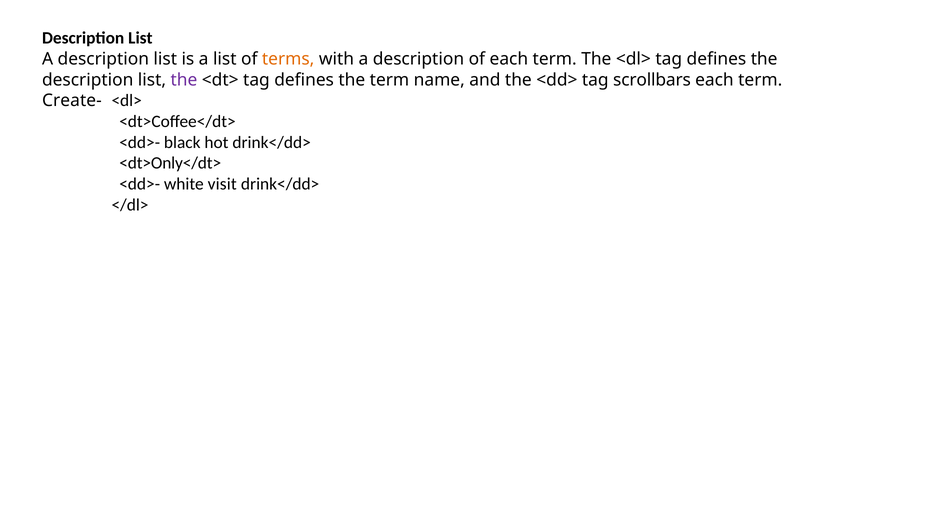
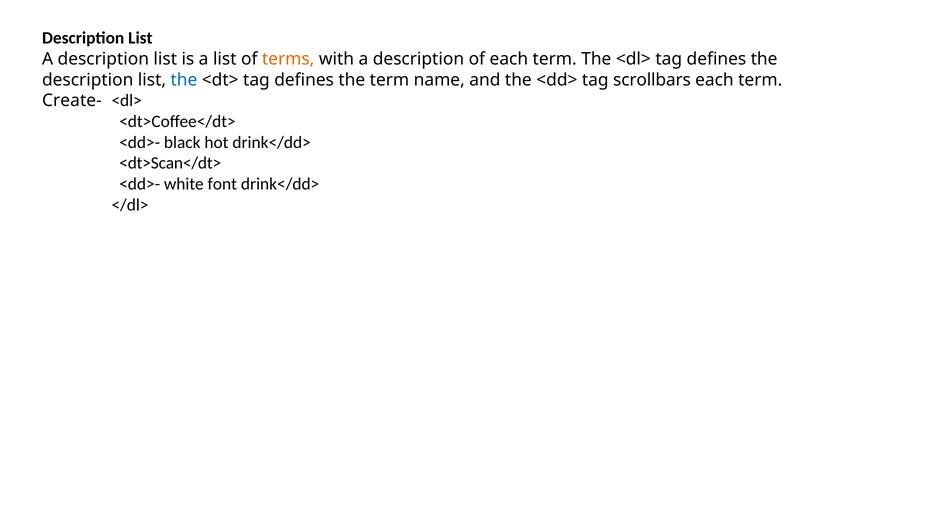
the colour: purple -> blue (184, 80)
<dt>Only</dt>: <dt>Only</dt> -> <dt>Scan</dt> (170, 163)
visit: visit -> font (222, 184)
